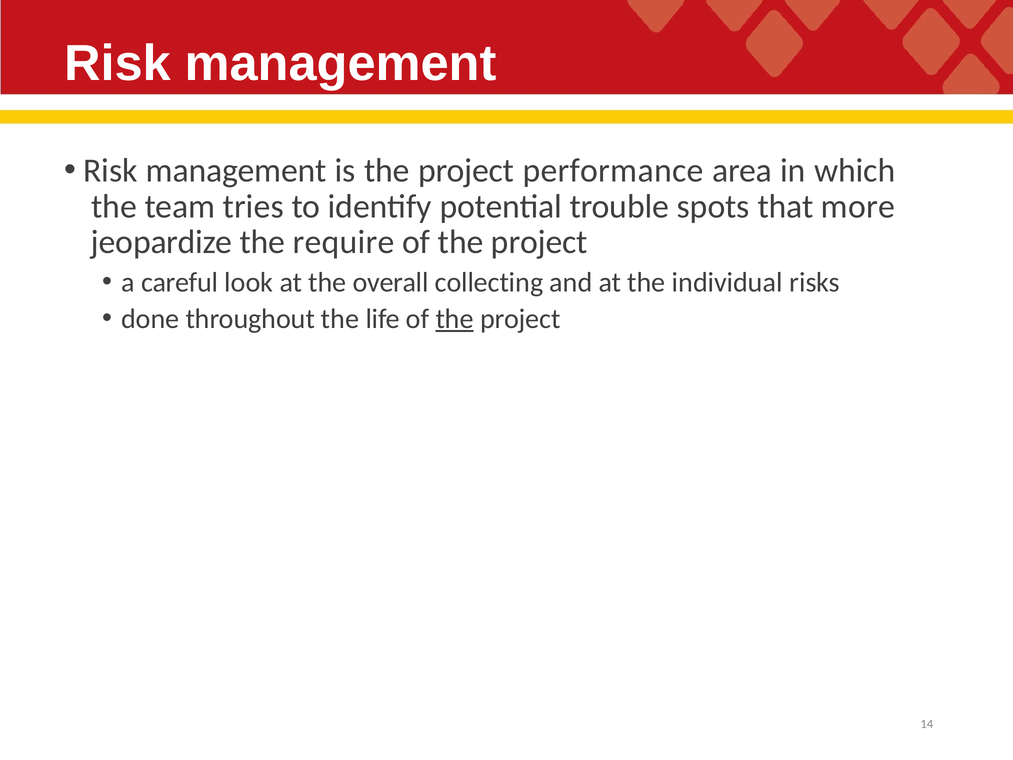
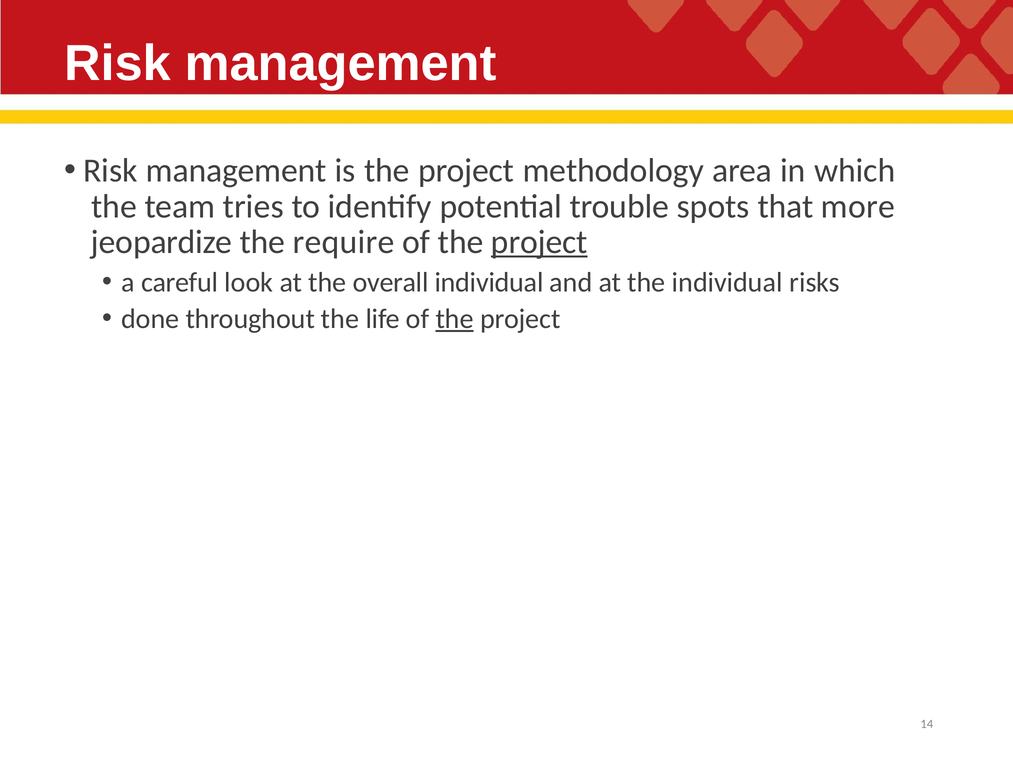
performance: performance -> methodology (613, 171)
project underline: none -> present (539, 242)
overall collecting: collecting -> individual (489, 282)
